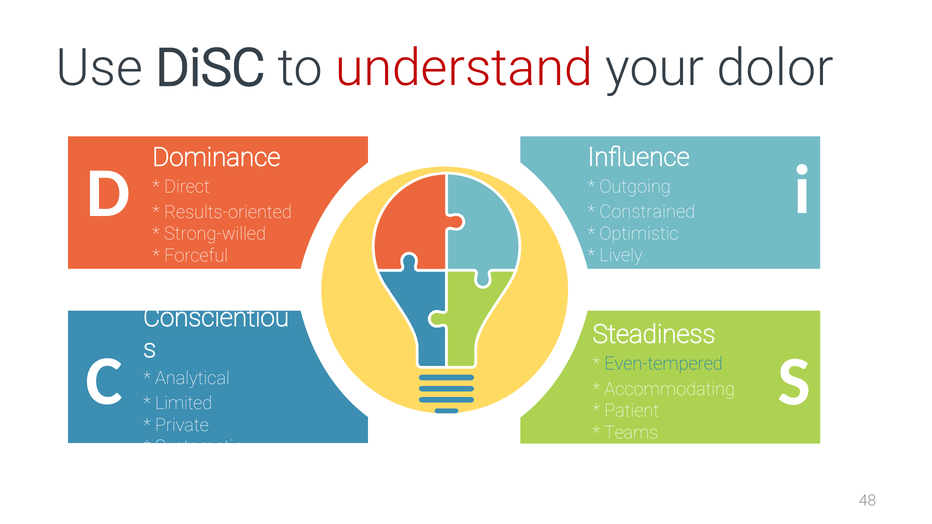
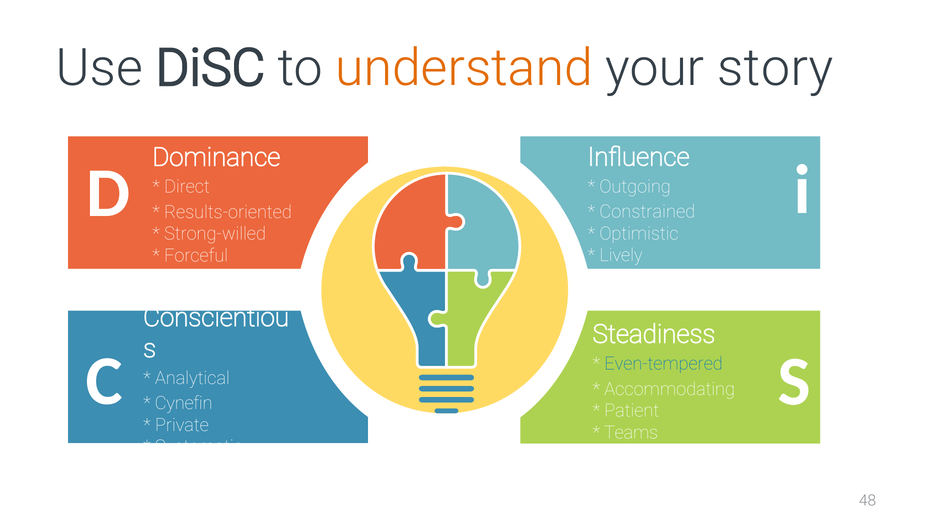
understand colour: red -> orange (464, 68)
dolor: dolor -> story (775, 68)
Limited: Limited -> Cynefin (184, 404)
